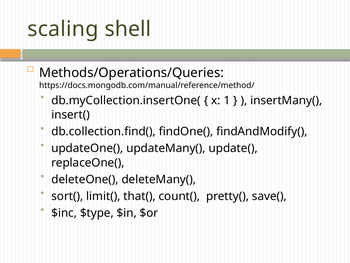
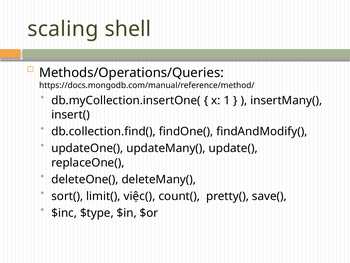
that(: that( -> việc( (140, 196)
